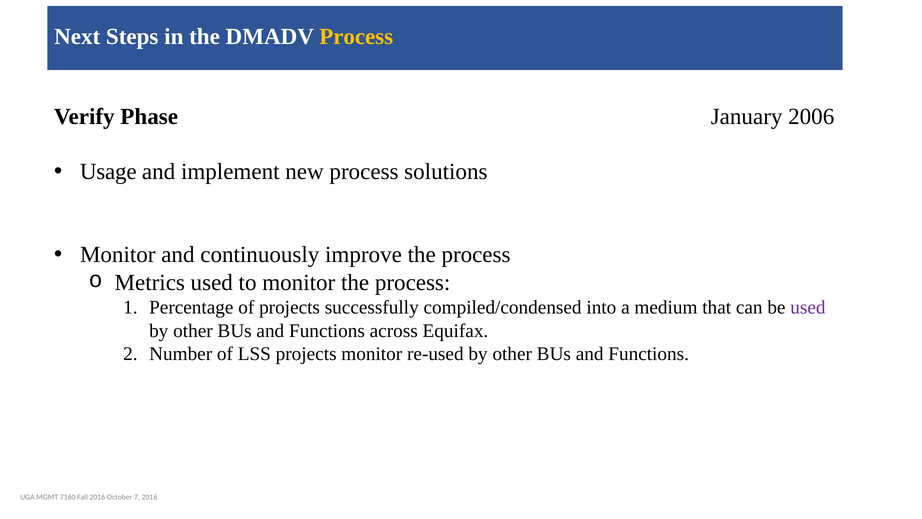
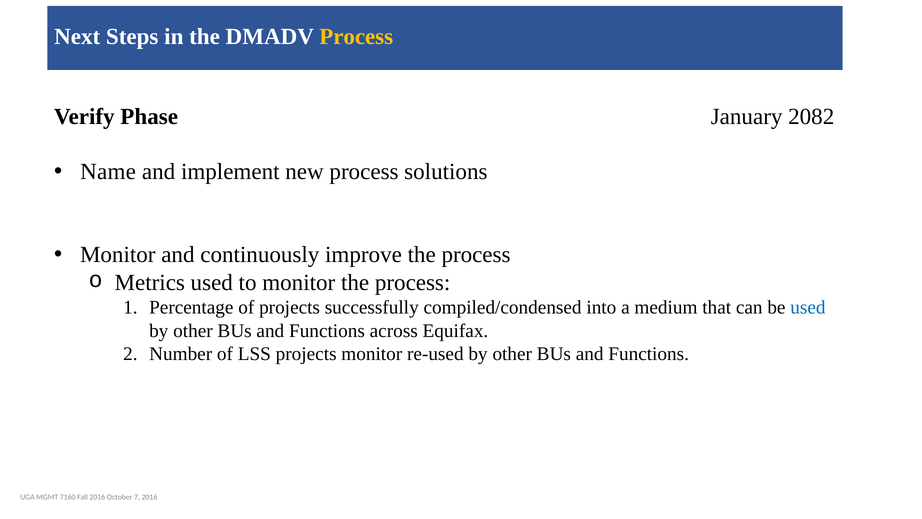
2006: 2006 -> 2082 (811, 116)
Usage: Usage -> Name (108, 172)
used colour: purple -> blue (808, 307)
